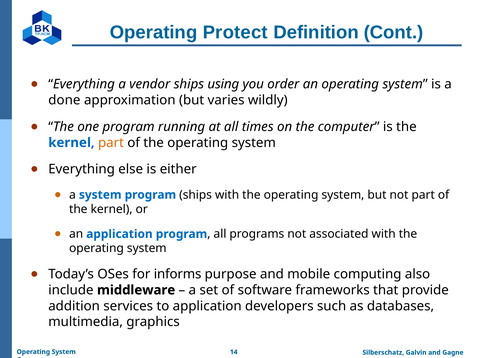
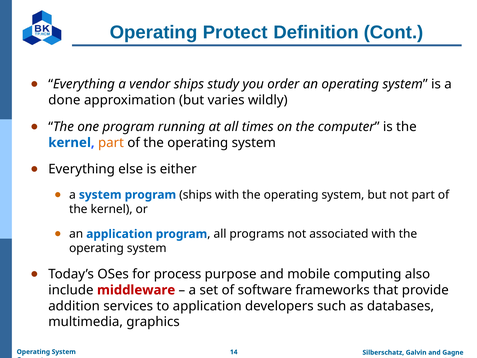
using: using -> study (223, 84)
informs: informs -> process (178, 274)
middleware colour: black -> red (136, 290)
